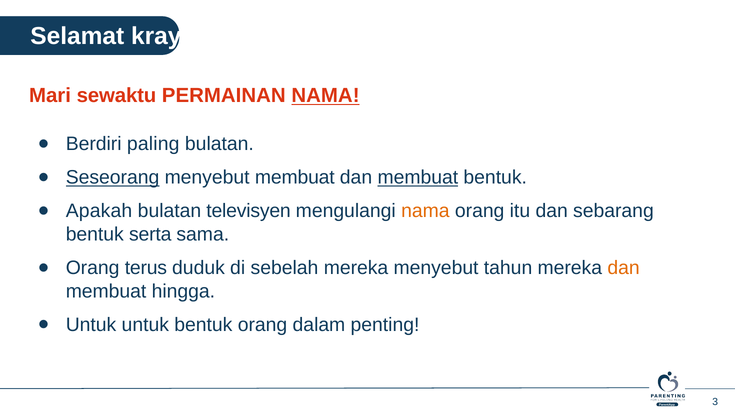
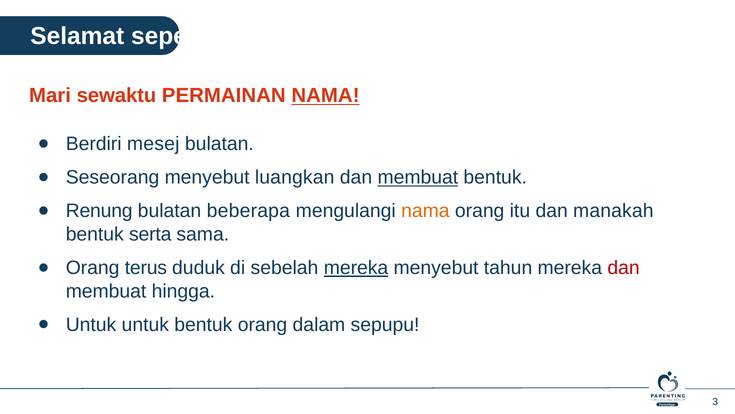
krayon: krayon -> seperti (171, 36)
paling: paling -> mesej (153, 144)
Seseorang underline: present -> none (113, 177)
menyebut membuat: membuat -> luangkan (295, 177)
Apakah: Apakah -> Renung (99, 211)
televisyen: televisyen -> beberapa (248, 211)
sebarang: sebarang -> manakah (613, 211)
mereka underline: none -> present (356, 267)
dan colour: orange -> red (624, 267)
penting: penting -> sepupu (385, 324)
